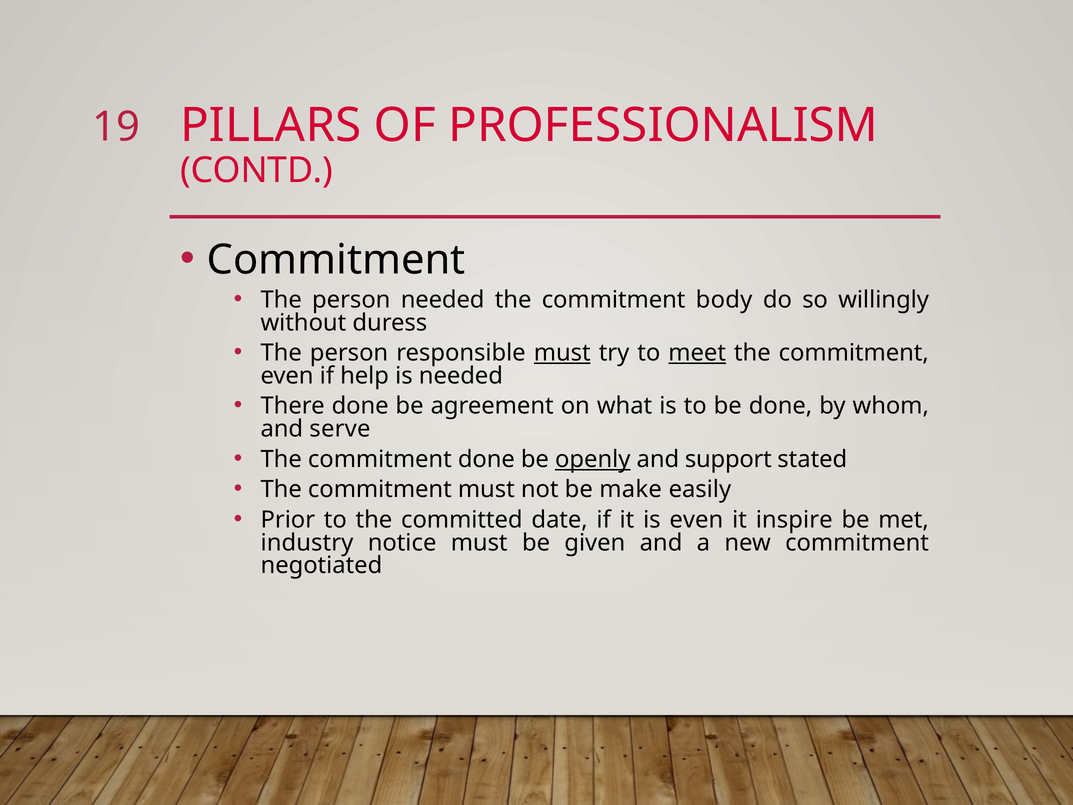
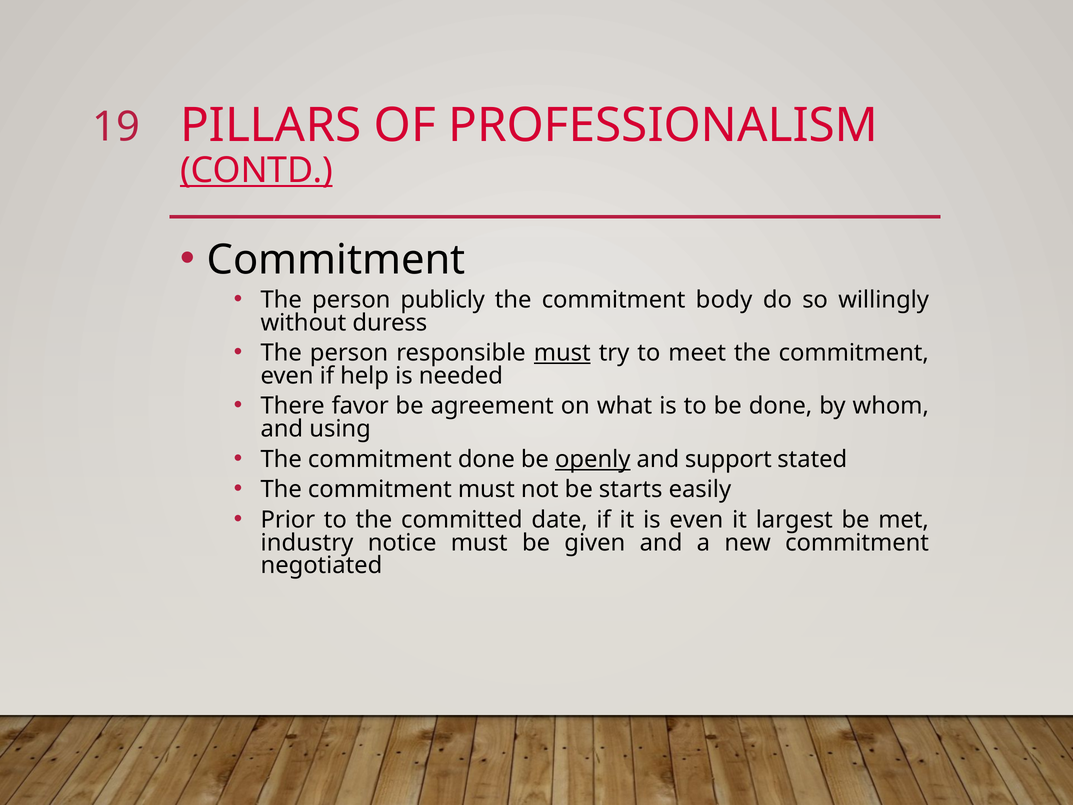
CONTD underline: none -> present (257, 170)
person needed: needed -> publicly (443, 300)
meet underline: present -> none (697, 353)
There done: done -> favor (360, 406)
serve: serve -> using (340, 429)
make: make -> starts (631, 489)
inspire: inspire -> largest (794, 520)
